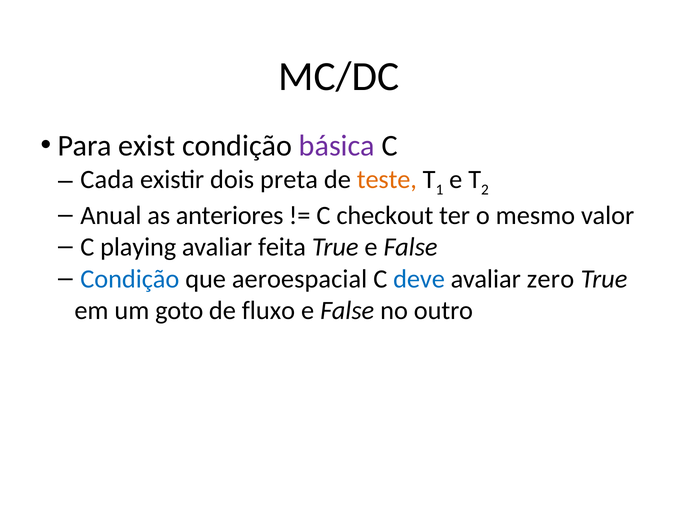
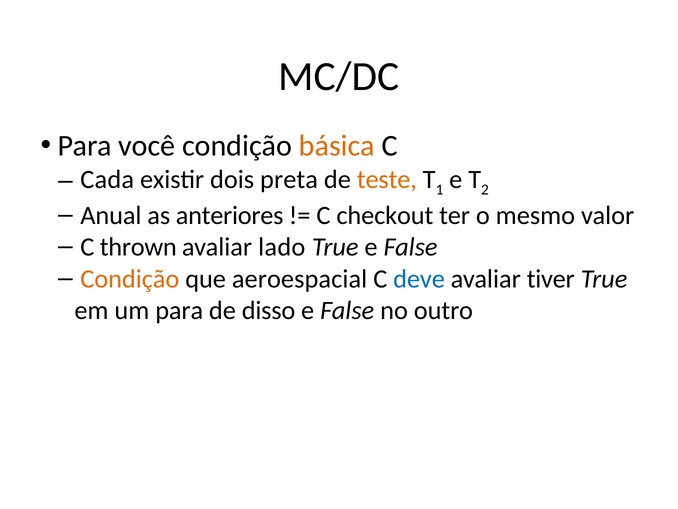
exist: exist -> você (147, 146)
básica colour: purple -> orange (337, 146)
playing: playing -> thrown (138, 247)
feita: feita -> lado (282, 247)
Condição colour: blue -> orange (130, 279)
zero: zero -> tiver (551, 279)
um goto: goto -> para (179, 310)
fluxo: fluxo -> disso (269, 310)
